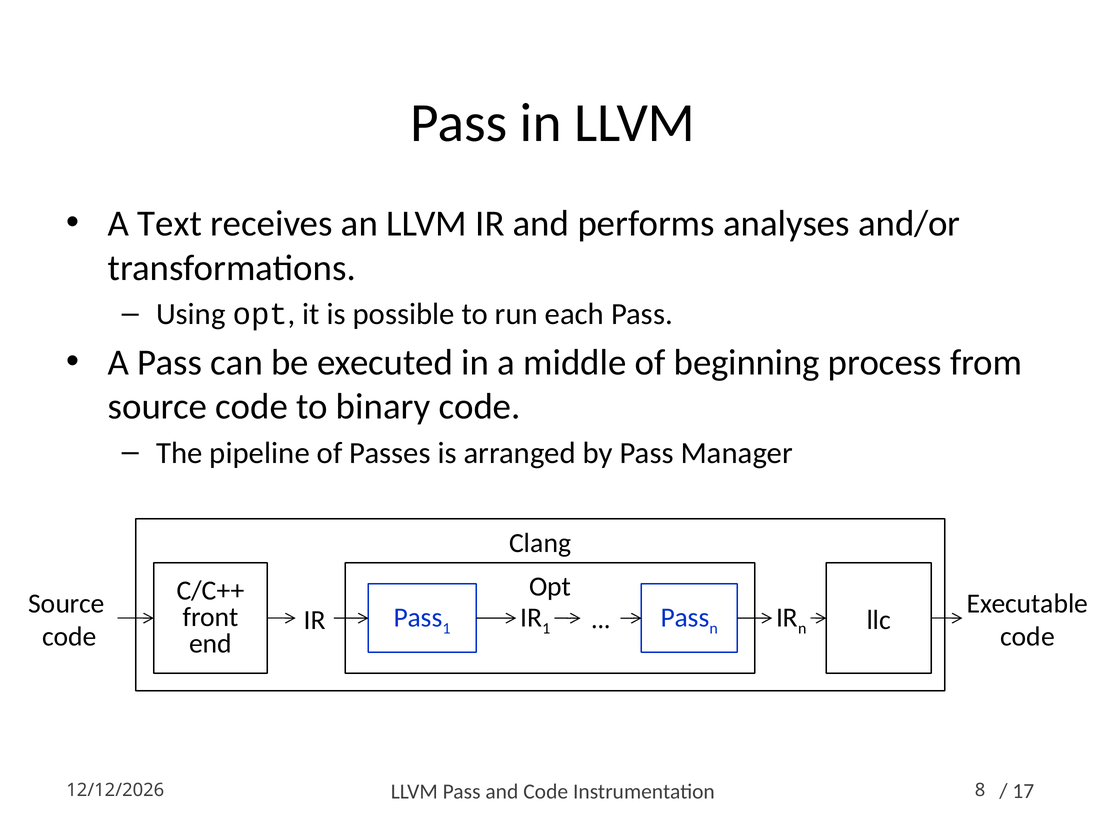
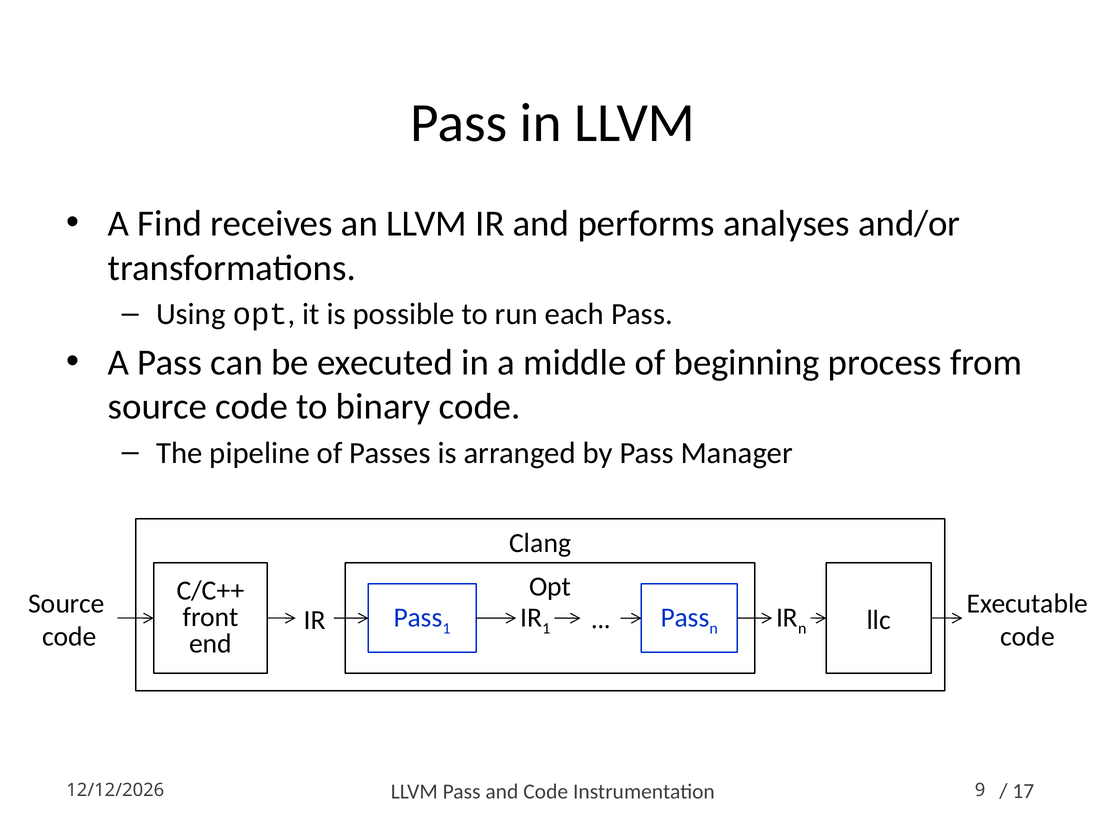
Text: Text -> Find (170, 224)
8: 8 -> 9 (980, 791)
